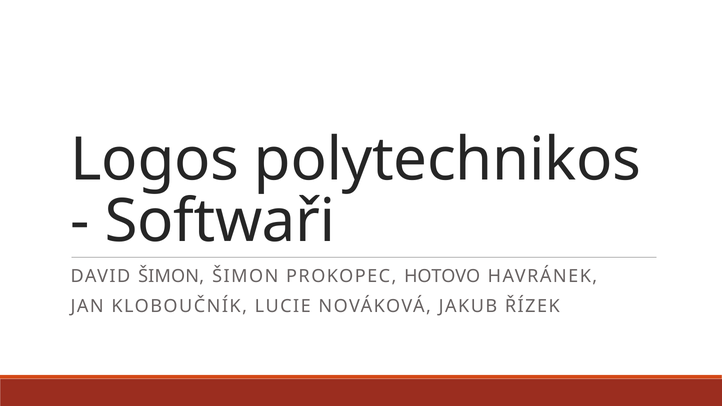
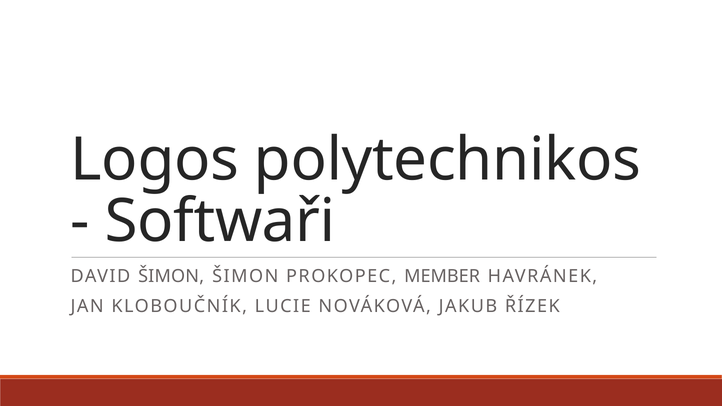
HOTOVO: HOTOVO -> MEMBER (442, 276)
